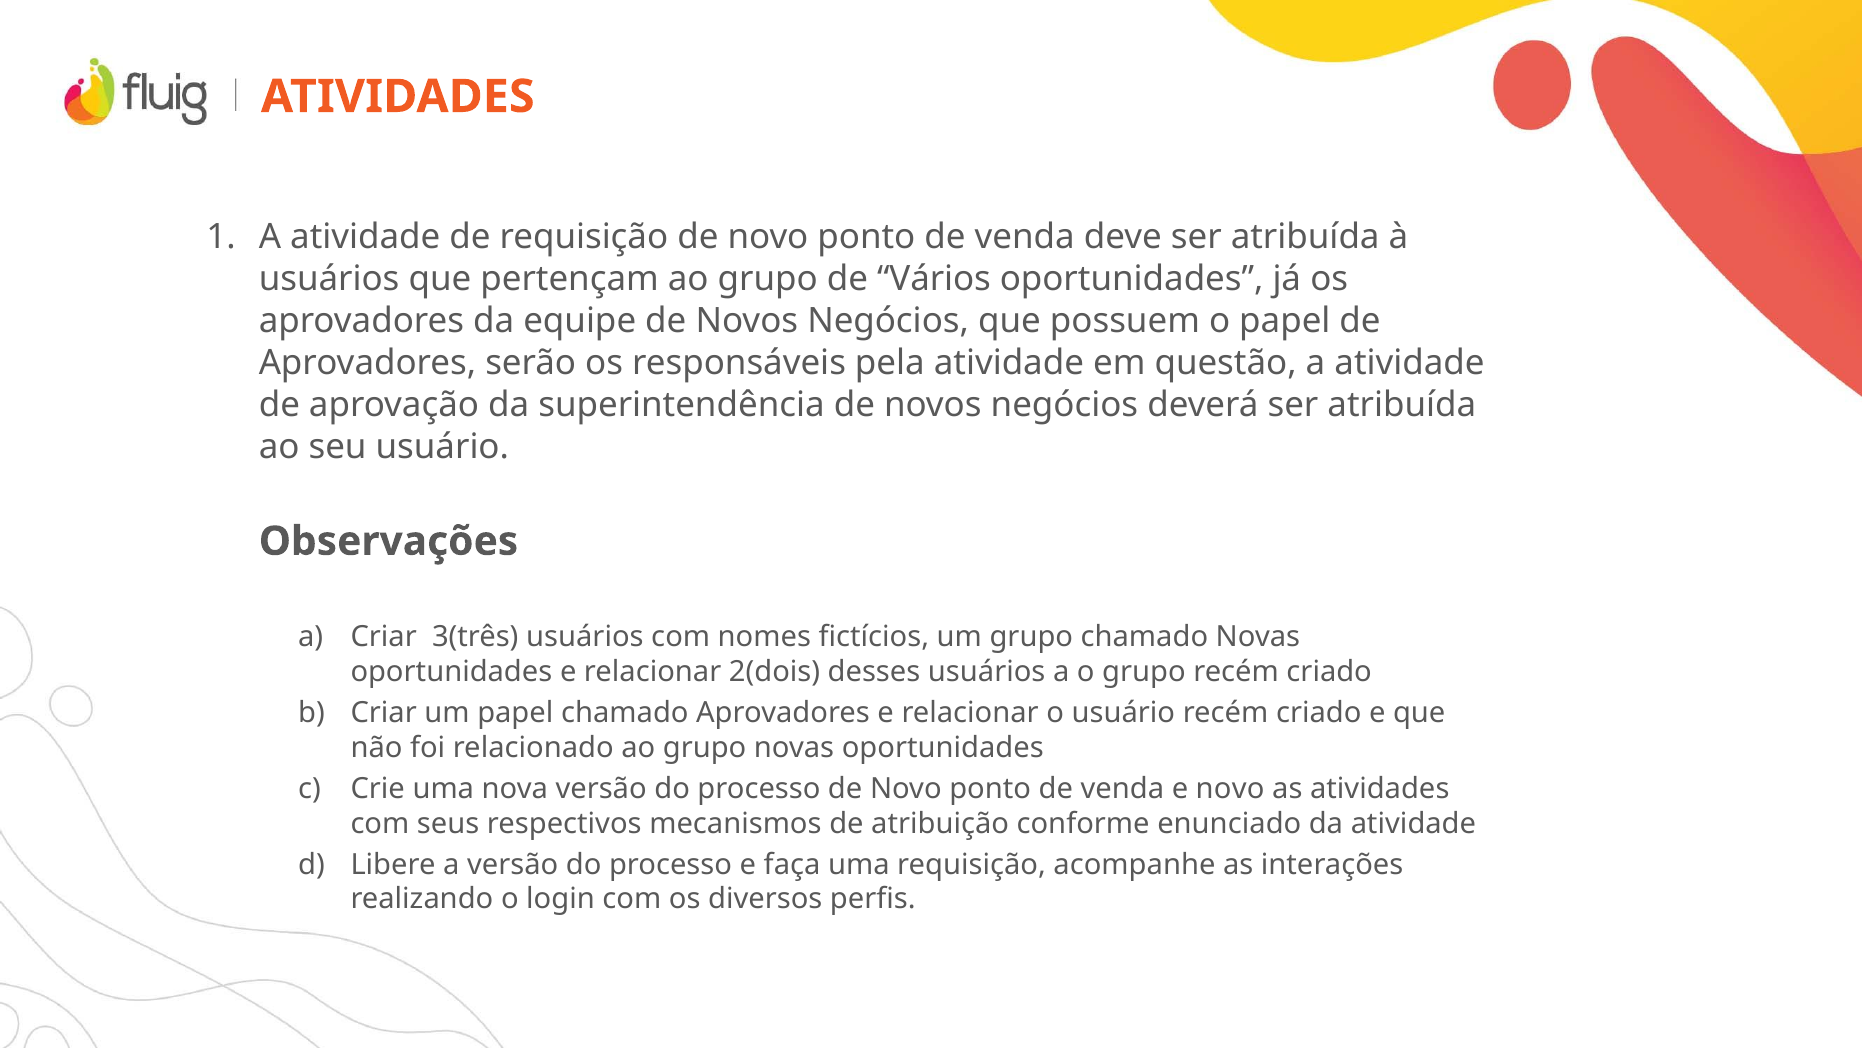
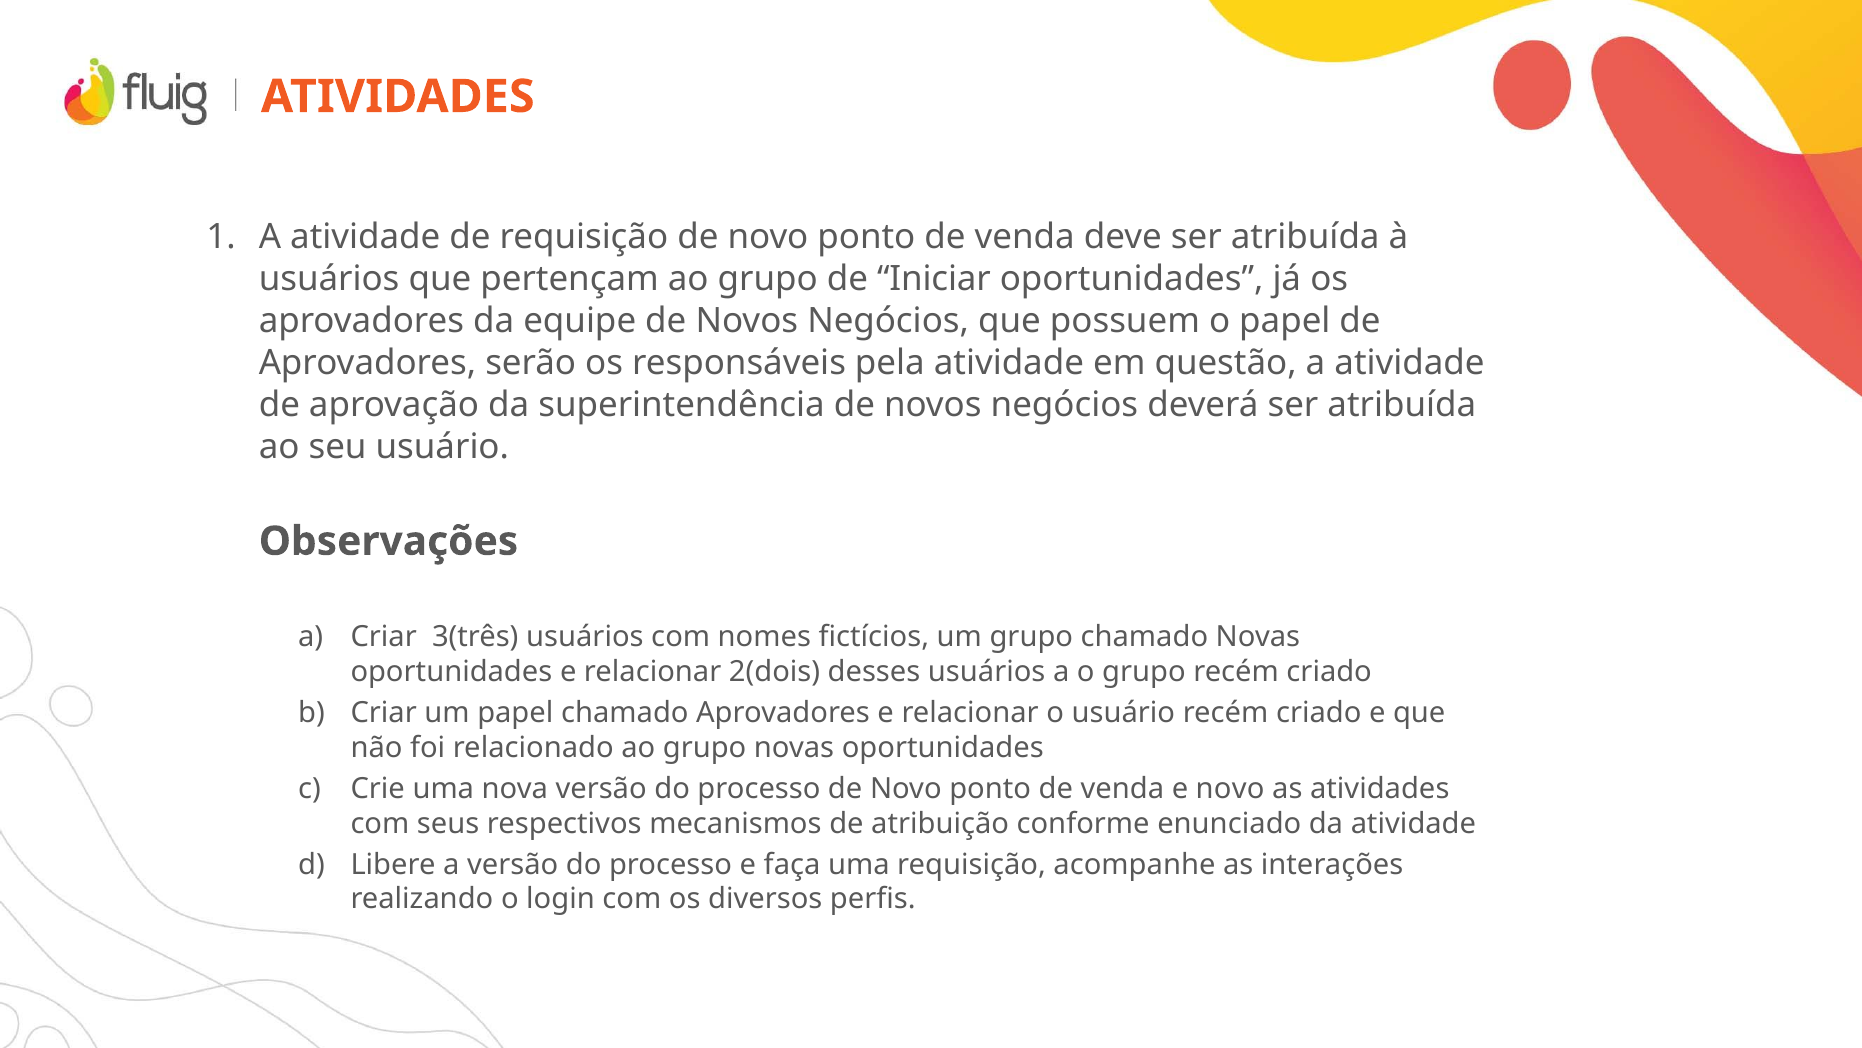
Vários: Vários -> Iniciar (934, 279)
